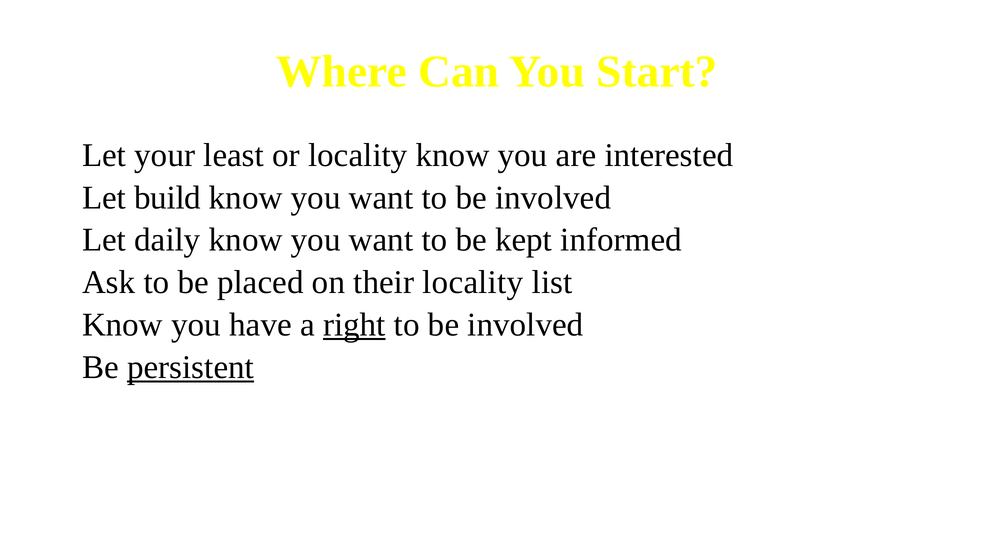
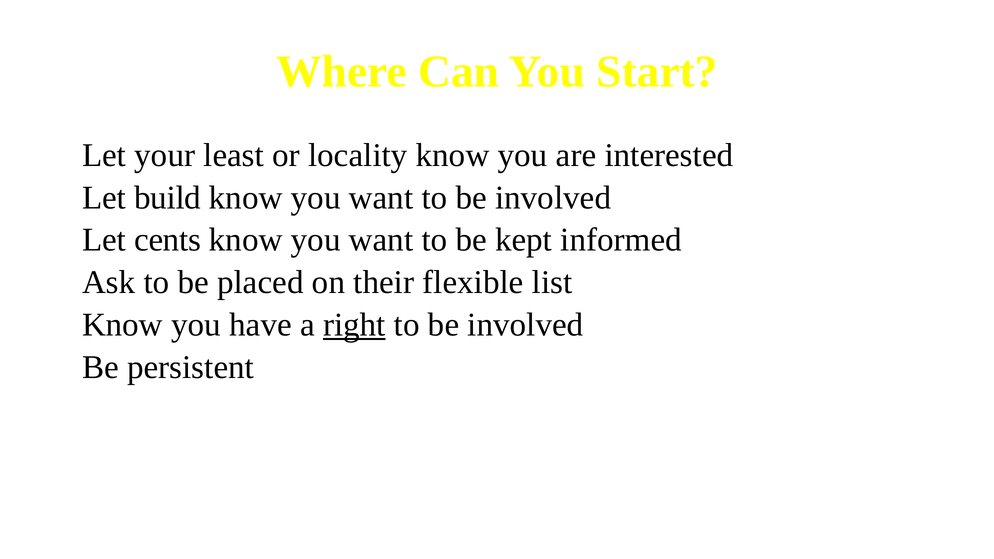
daily: daily -> cents (168, 240)
their locality: locality -> flexible (473, 283)
persistent underline: present -> none (191, 367)
